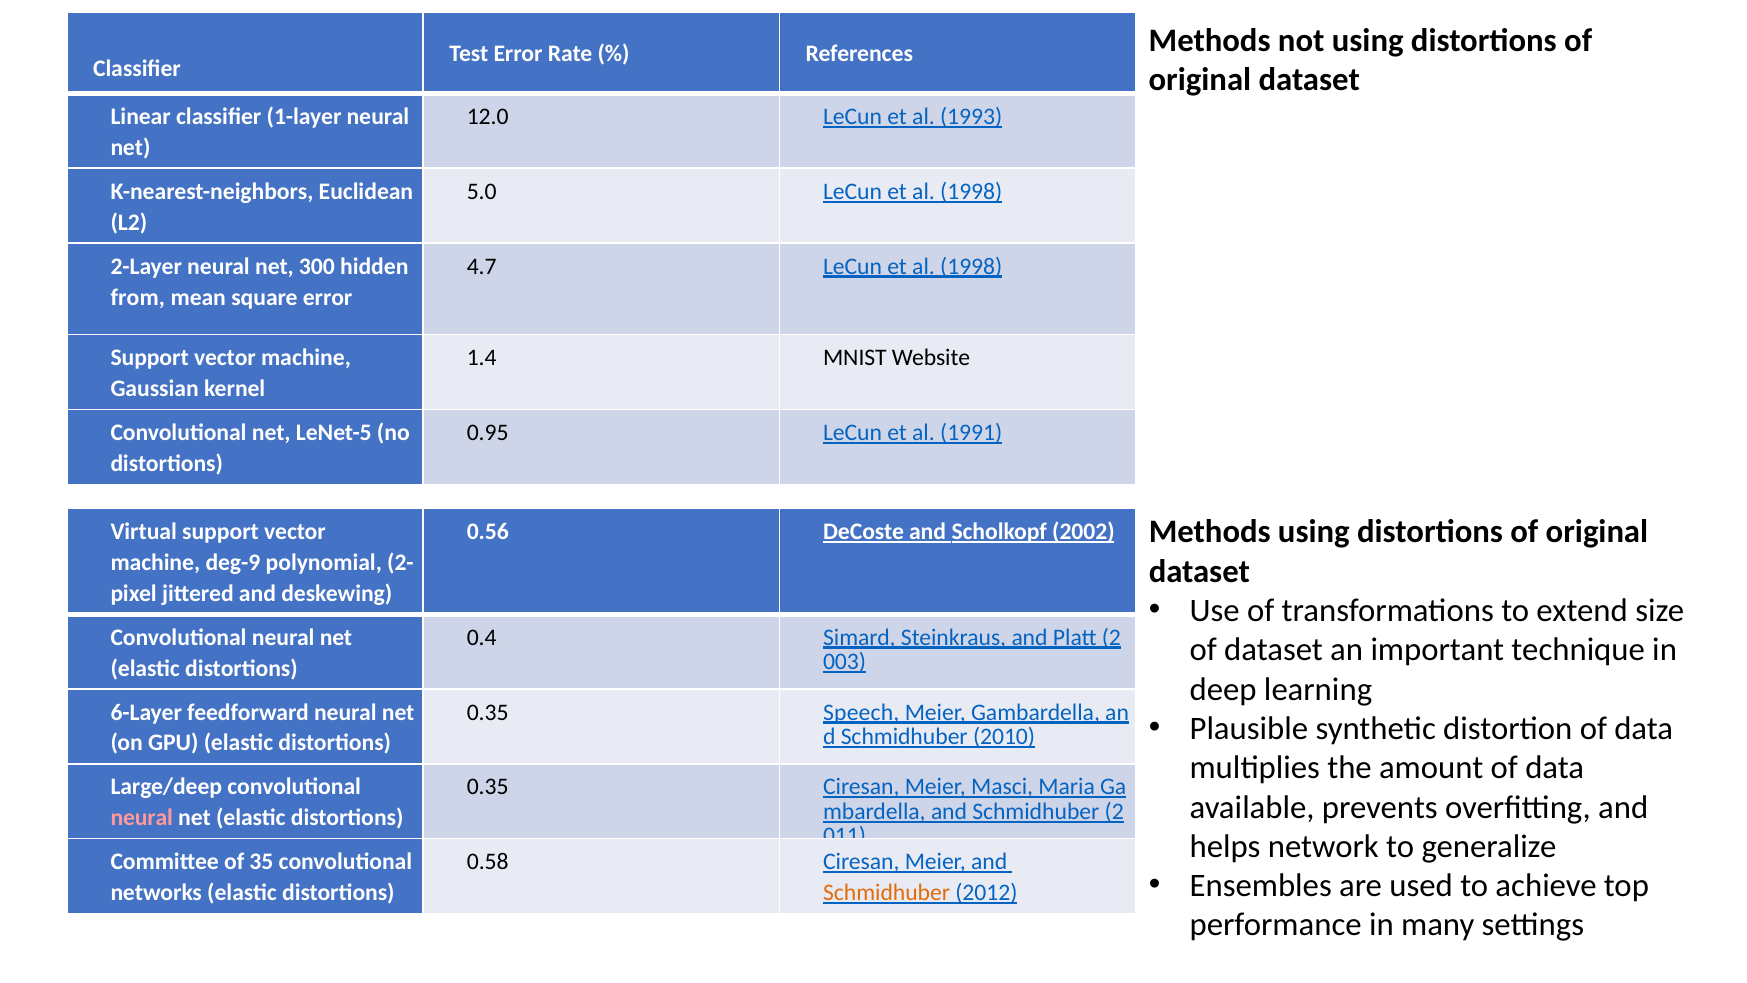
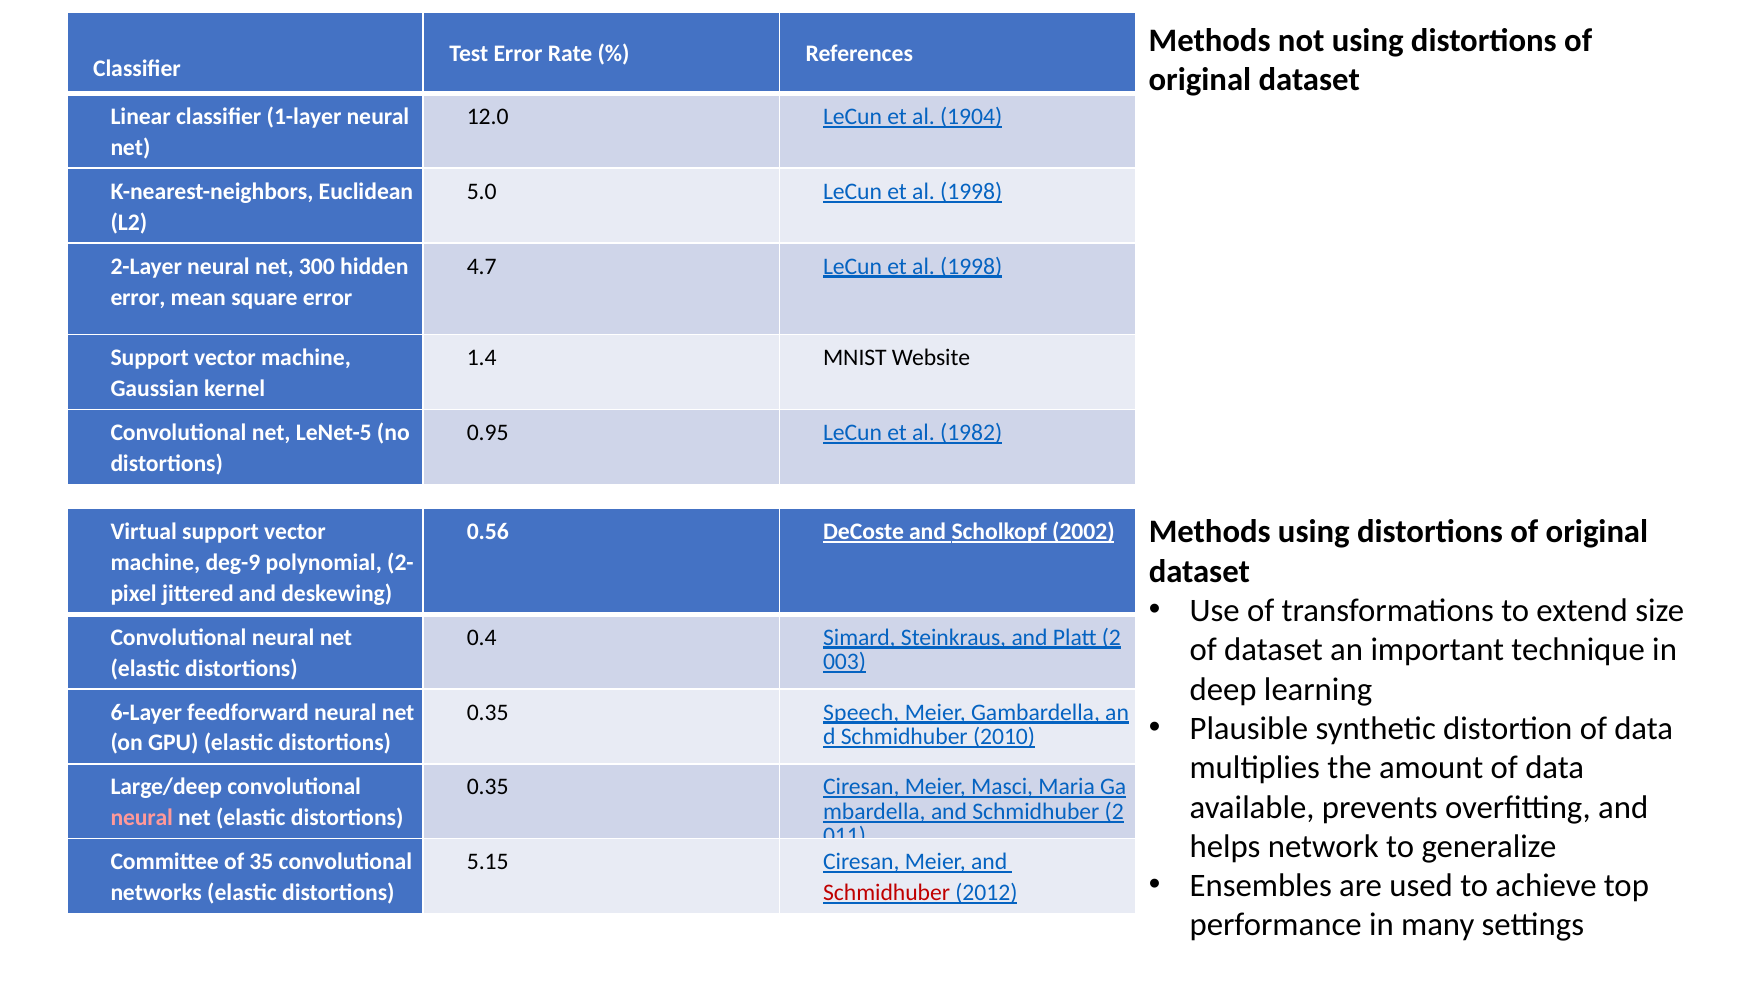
1993: 1993 -> 1904 (971, 117)
from: from -> error (138, 297)
1991: 1991 -> 1982 (971, 433)
0.58: 0.58 -> 5.15 (488, 862)
Schmidhuber colour: orange -> red (887, 893)
